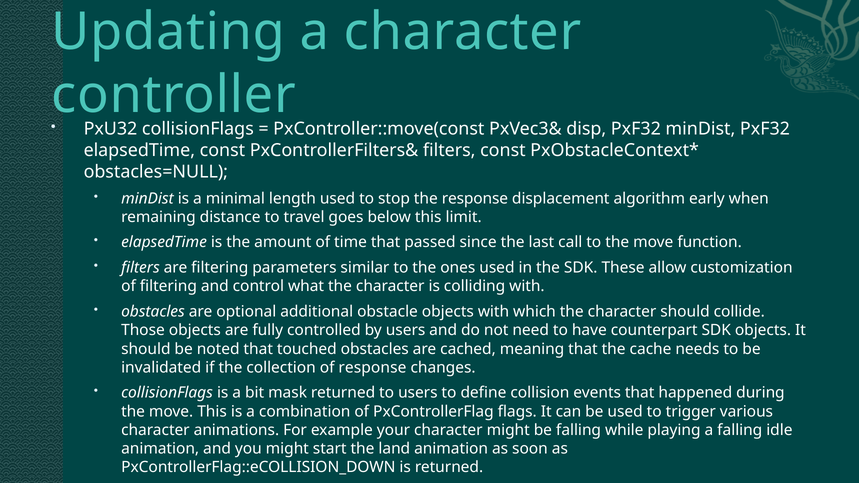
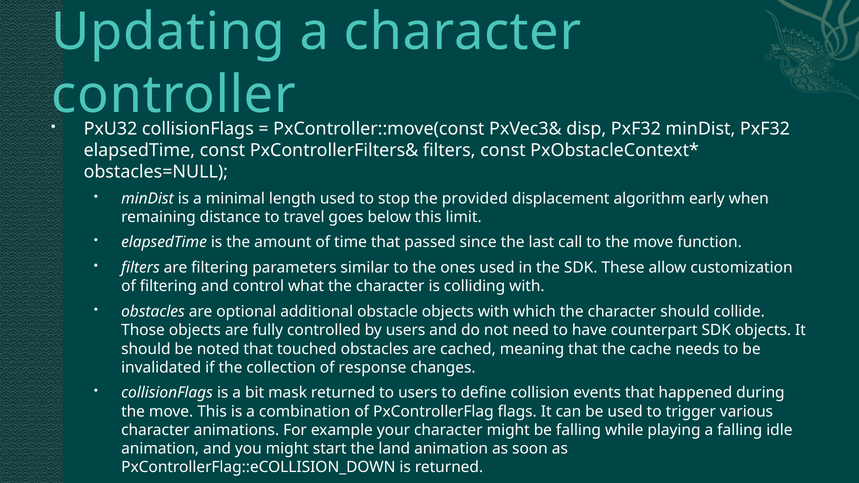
the response: response -> provided (475, 199)
